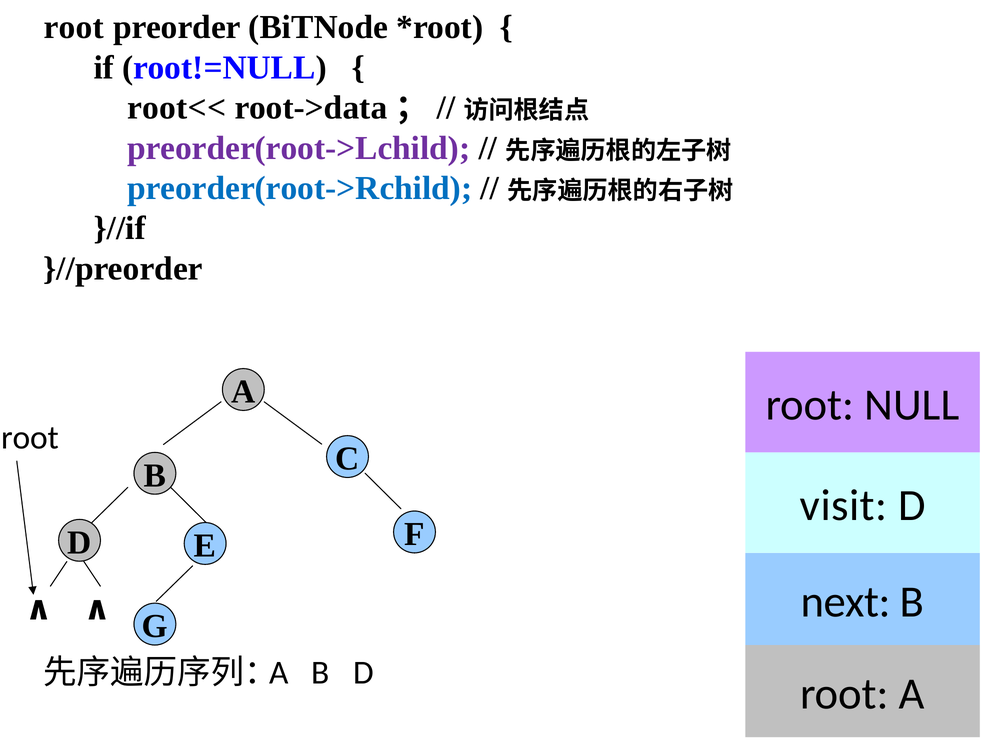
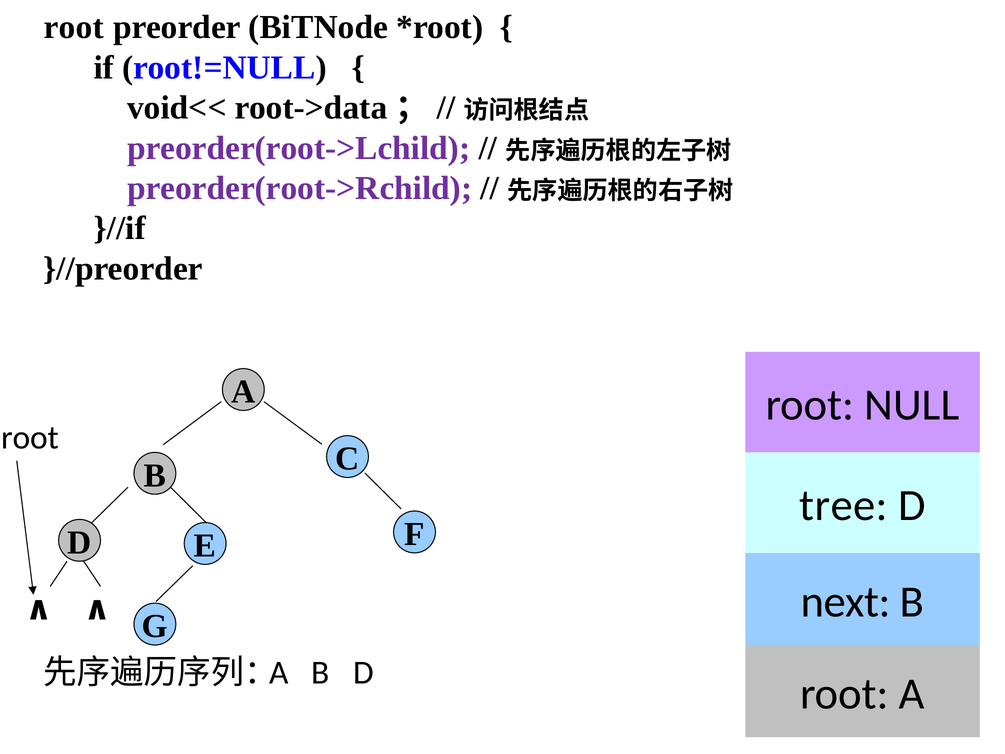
root<<: root<< -> void<< (177, 108)
preorder(root->Rchild colour: blue -> purple (300, 188)
visit: visit -> tree (844, 506)
